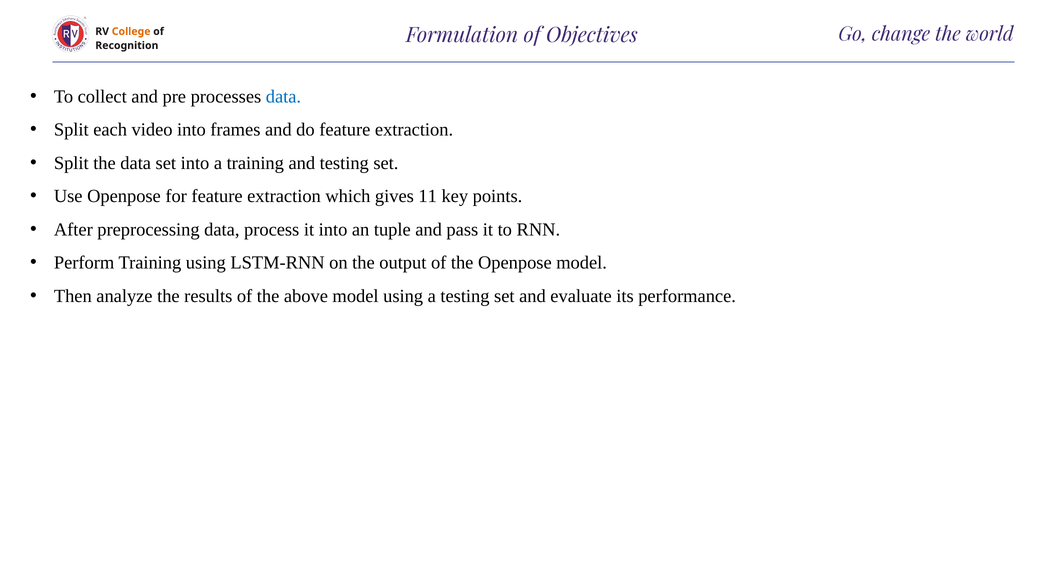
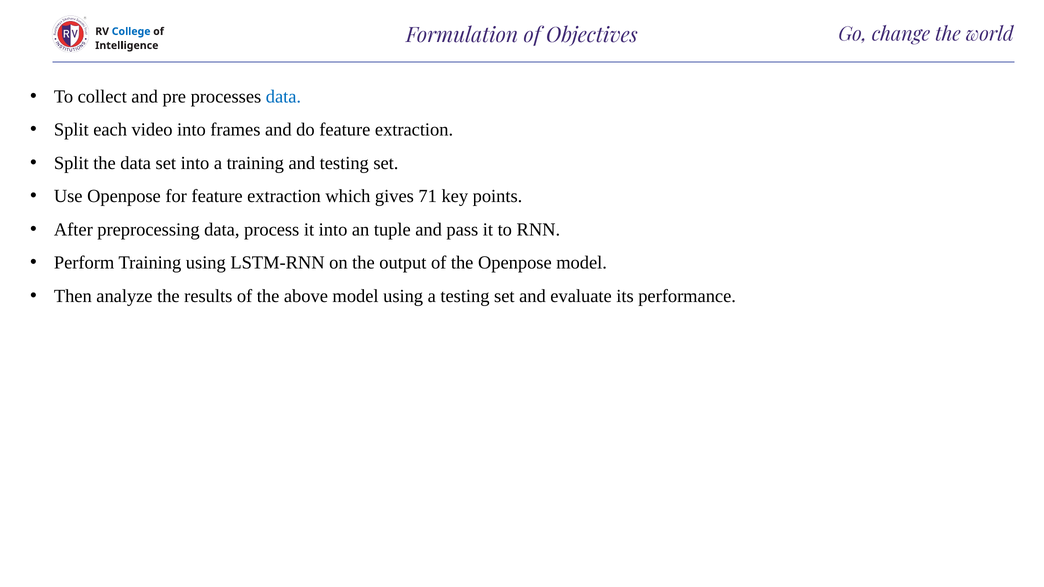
College colour: orange -> blue (131, 31)
Recognition: Recognition -> Intelligence (127, 46)
11: 11 -> 71 (428, 196)
